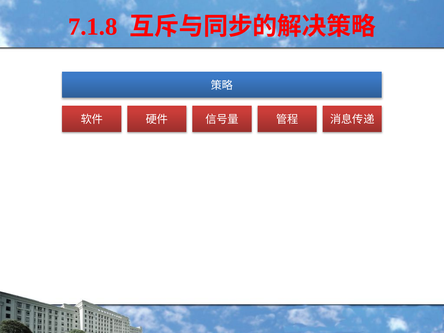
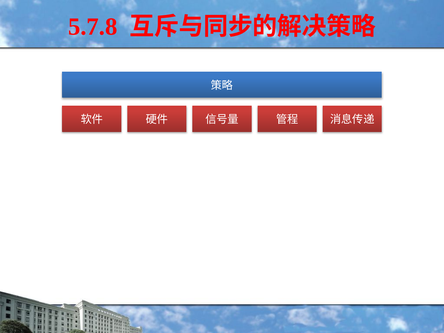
7.1.8: 7.1.8 -> 5.7.8 (93, 27)
